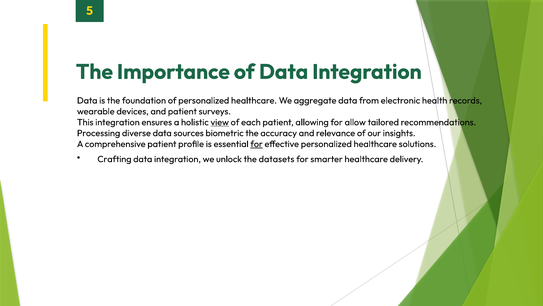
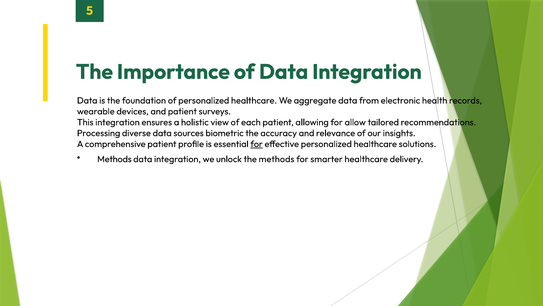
view underline: present -> none (220, 122)
Crafting: Crafting -> Methods (114, 159)
the datasets: datasets -> methods (276, 159)
